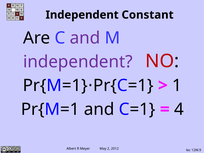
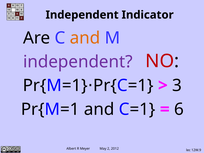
Constant: Constant -> Indicator (148, 15)
and colour: purple -> orange (85, 38)
1: 1 -> 3 (177, 86)
4: 4 -> 6 (179, 109)
